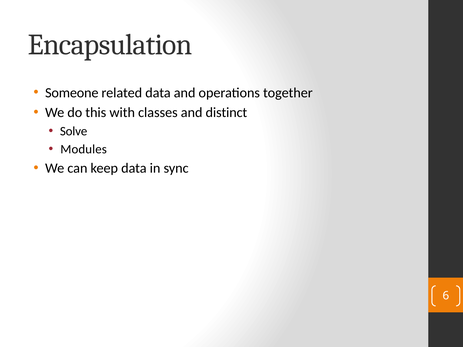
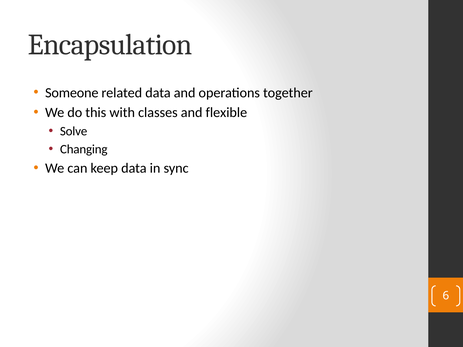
distinct: distinct -> flexible (226, 113)
Modules: Modules -> Changing (84, 149)
